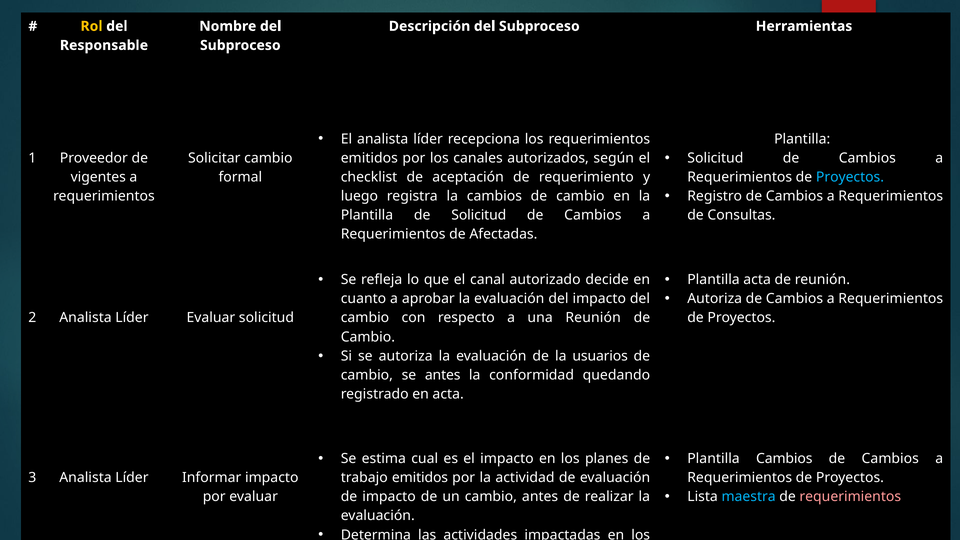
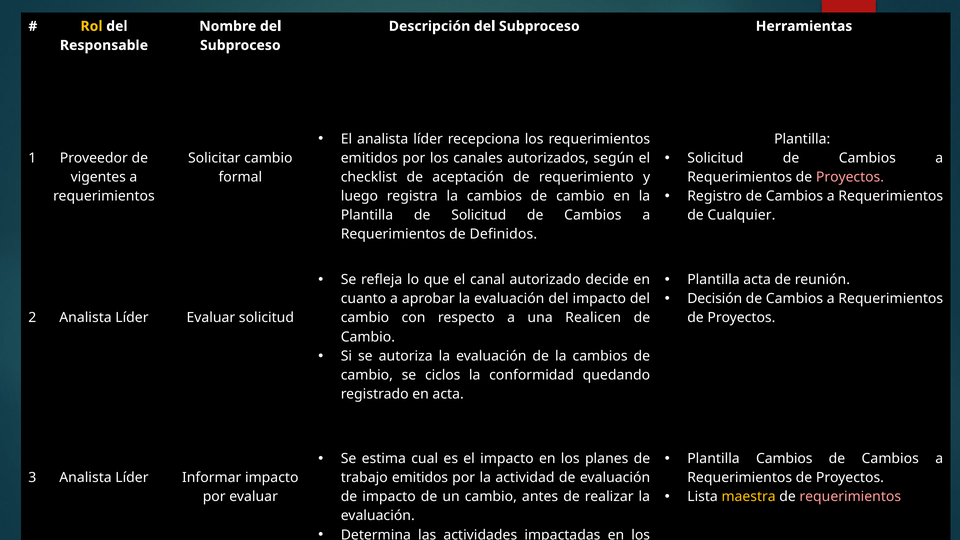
Proyectos colour: light blue -> pink (850, 177)
Consultas: Consultas -> Cualquier (741, 215)
Afectadas: Afectadas -> Definidos (503, 234)
Autoriza: Autoriza -> Decisión (715, 299)
una Reunión: Reunión -> Realicen (593, 318)
de la usuarios: usuarios -> cambios (600, 356)
se antes: antes -> ciclos (443, 375)
maestra colour: light blue -> yellow (749, 497)
